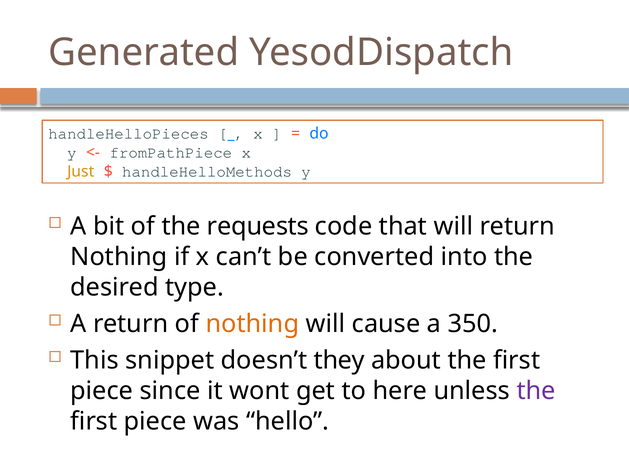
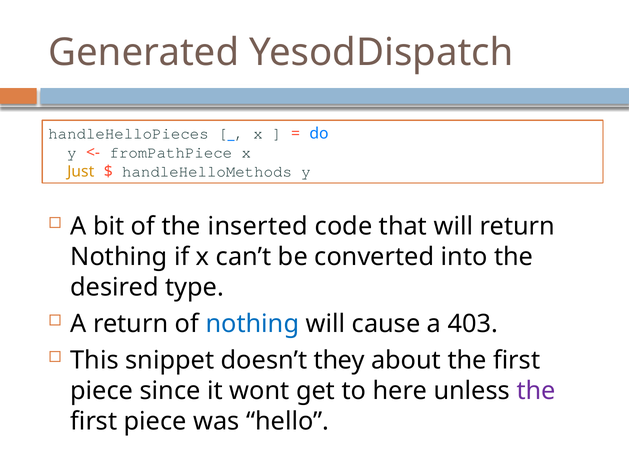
requests: requests -> inserted (258, 226)
nothing colour: orange -> blue (252, 324)
350: 350 -> 403 (473, 324)
